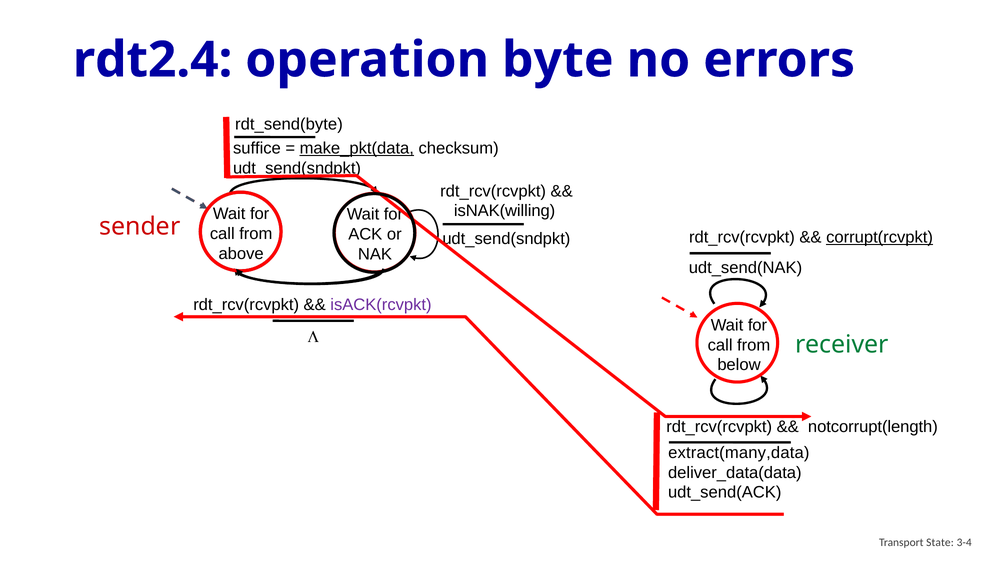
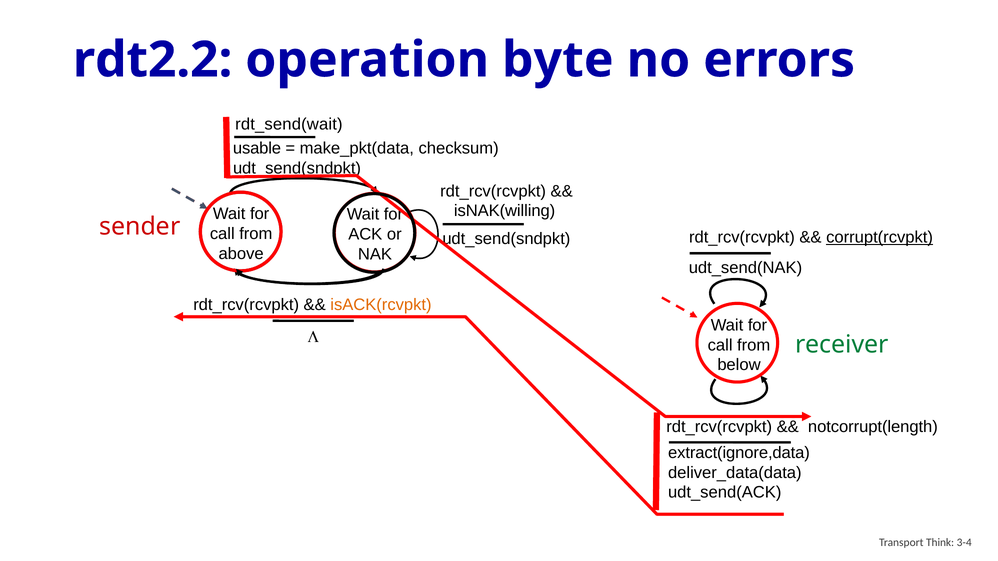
rdt2.4: rdt2.4 -> rdt2.2 (153, 60)
rdt_send(byte: rdt_send(byte -> rdt_send(wait (289, 125)
suffice: suffice -> usable (257, 148)
make_pkt(data underline: present -> none (357, 148)
isACK(rcvpkt colour: purple -> orange (381, 305)
extract(many,data: extract(many,data -> extract(ignore,data (739, 453)
State: State -> Think (940, 543)
